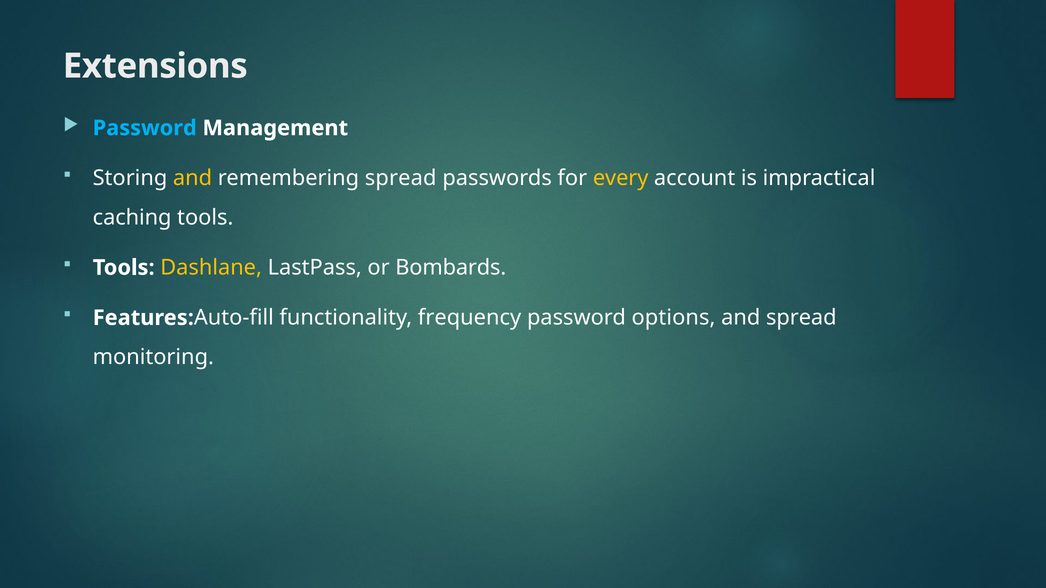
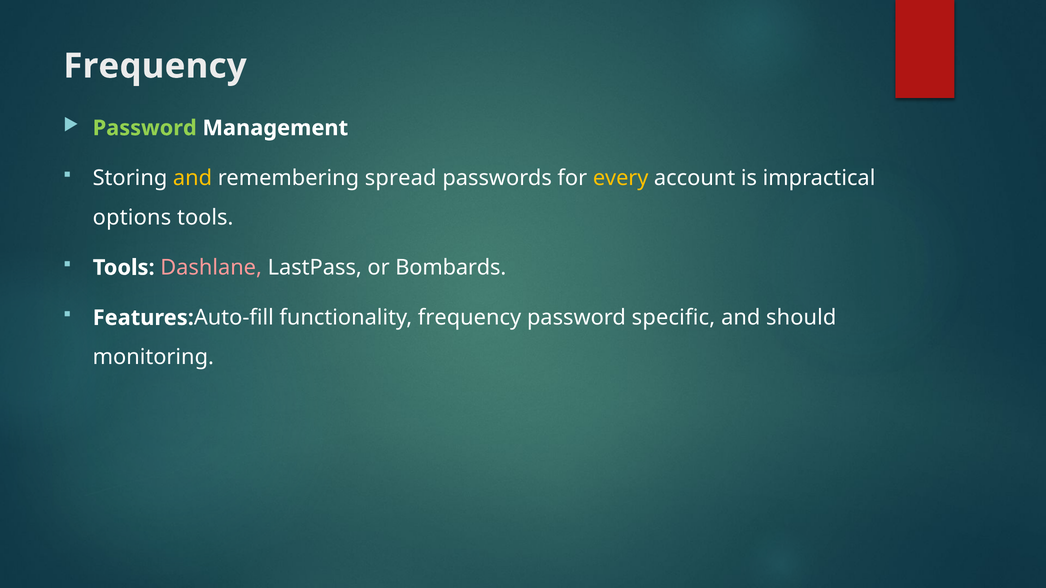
Extensions: Extensions -> Frequency (155, 66)
Password colour: light blue -> light green (145, 128)
caching: caching -> options (132, 218)
Dashlane colour: yellow -> pink (211, 268)
options: options -> specific (673, 318)
and spread: spread -> should (801, 318)
